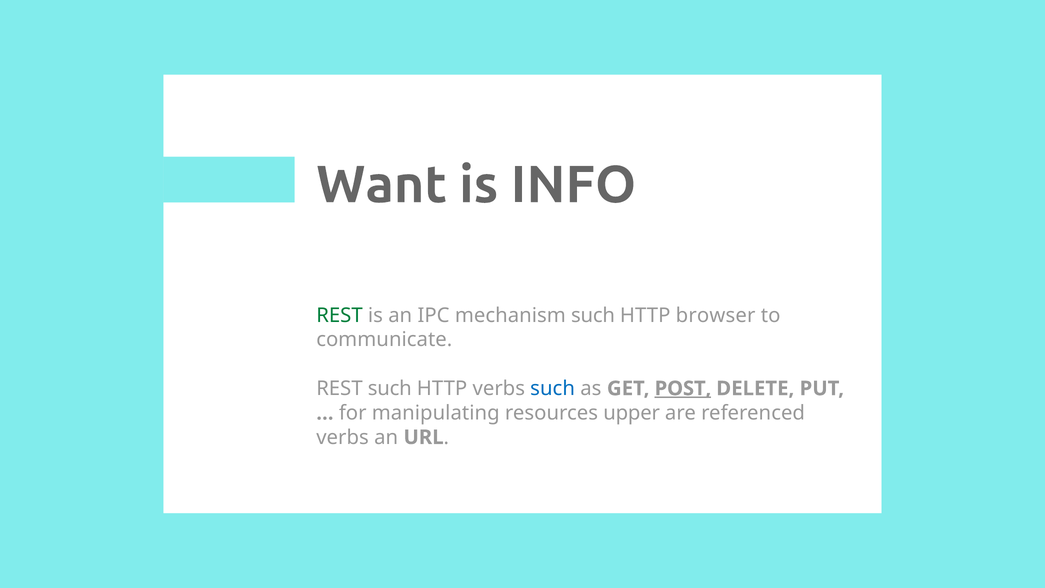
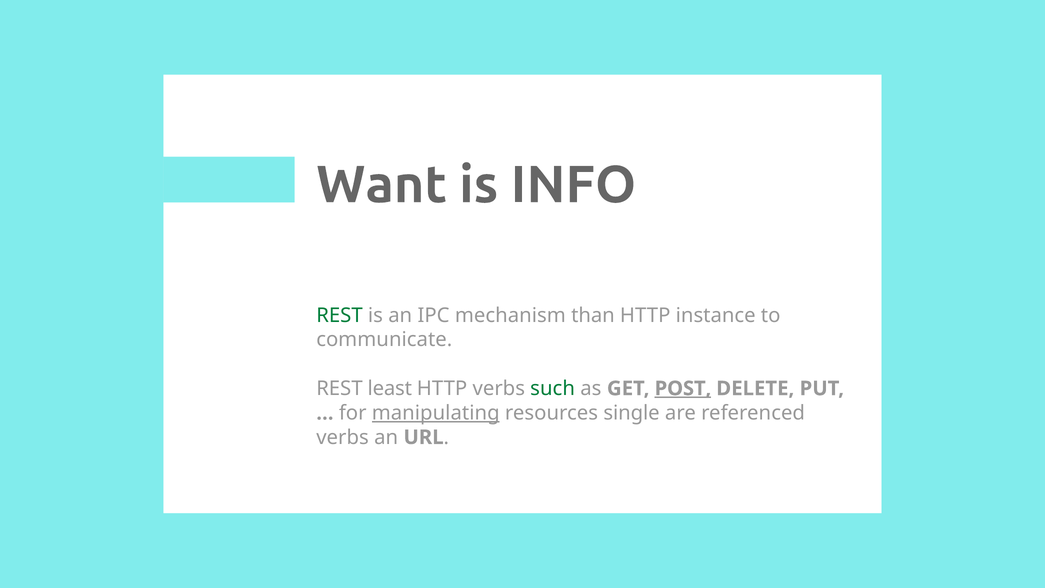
mechanism such: such -> than (593, 315)
browser: browser -> instance (716, 315)
REST such: such -> least (390, 388)
such colour: blue -> green (553, 388)
manipulating underline: none -> present (436, 413)
upper: upper -> single (632, 413)
